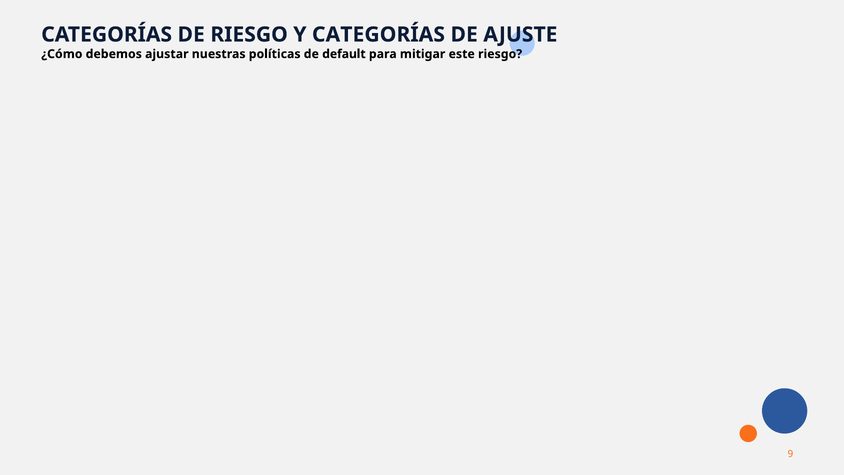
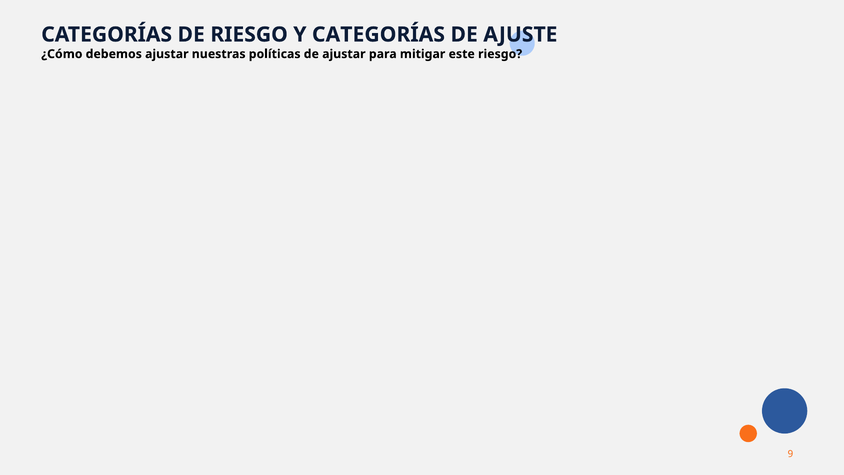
de default: default -> ajustar (344, 54)
